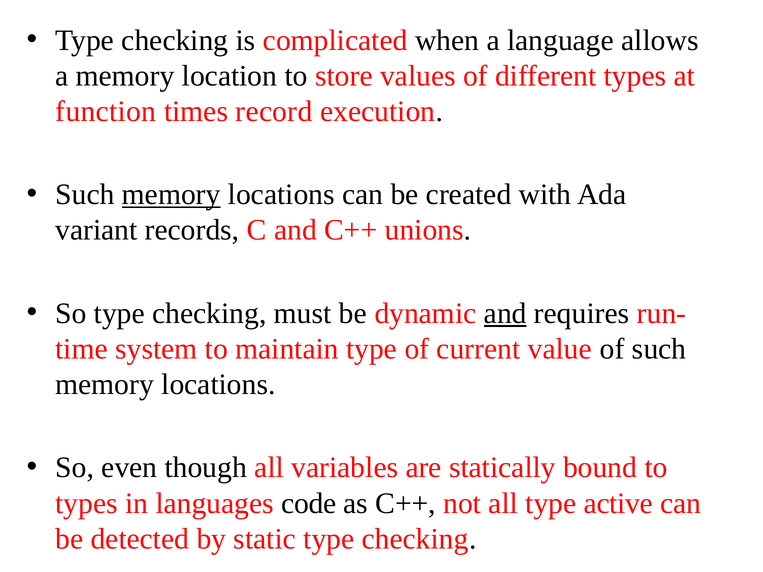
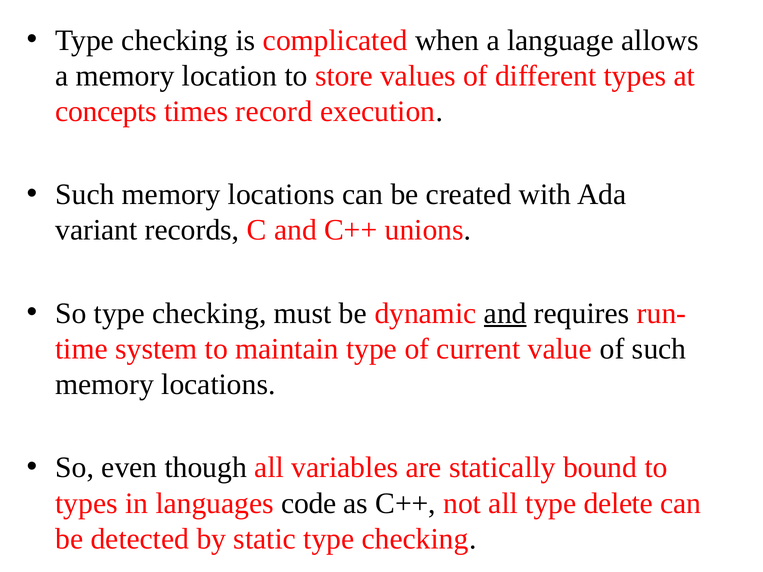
function: function -> concepts (106, 112)
memory underline: present -> none (171, 195)
active: active -> delete (618, 503)
